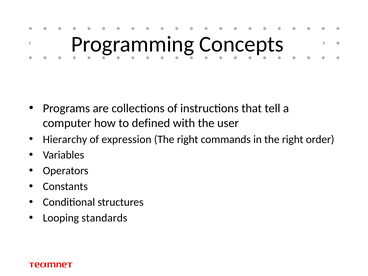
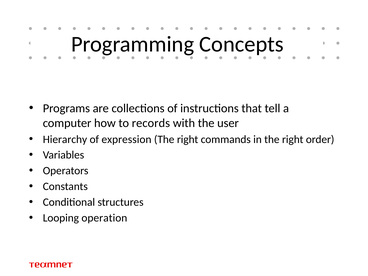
defined: defined -> records (151, 123)
standards: standards -> operation (104, 218)
